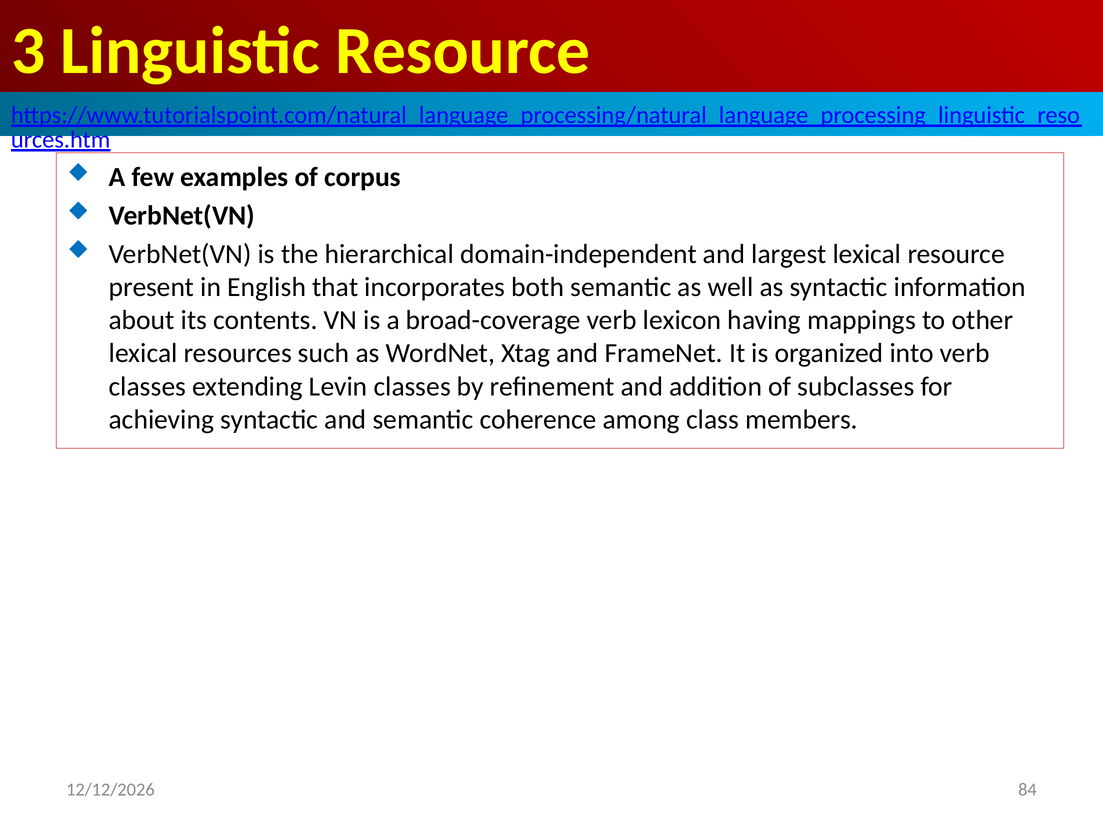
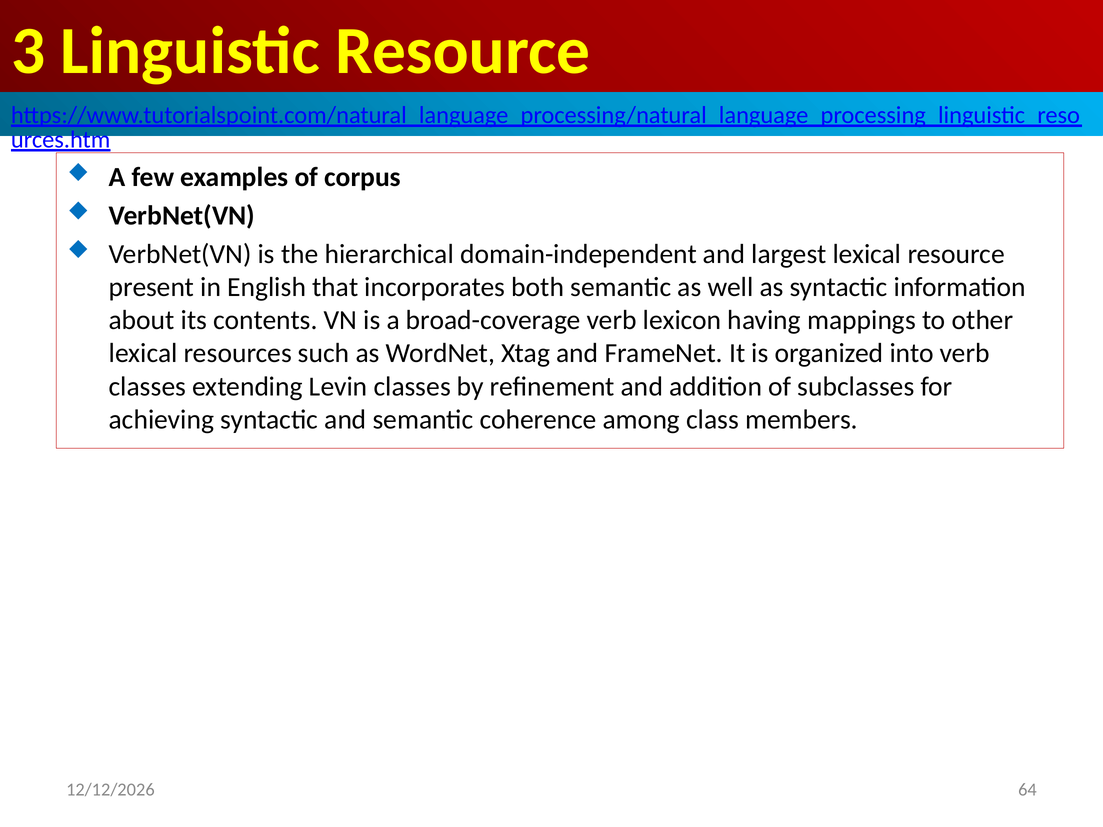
84: 84 -> 64 (1028, 790)
